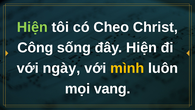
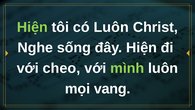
có Cheo: Cheo -> Luôn (111, 27)
Công: Công -> Nghe (35, 48)
ngày: ngày -> cheo (61, 68)
mình colour: yellow -> light green (127, 68)
